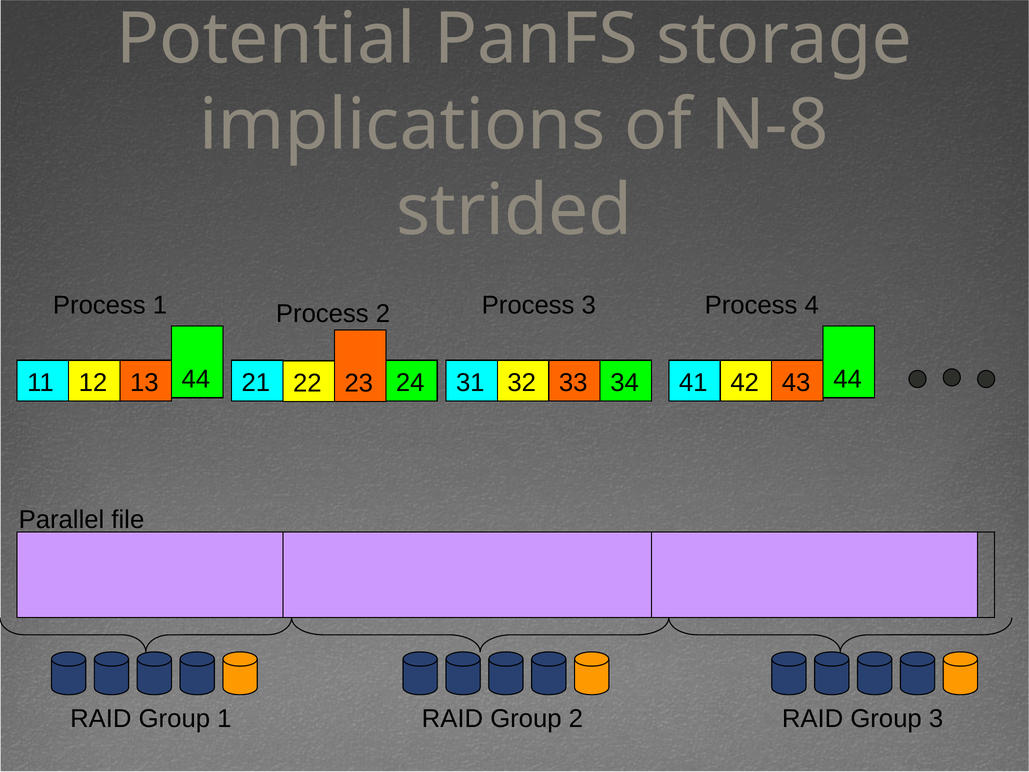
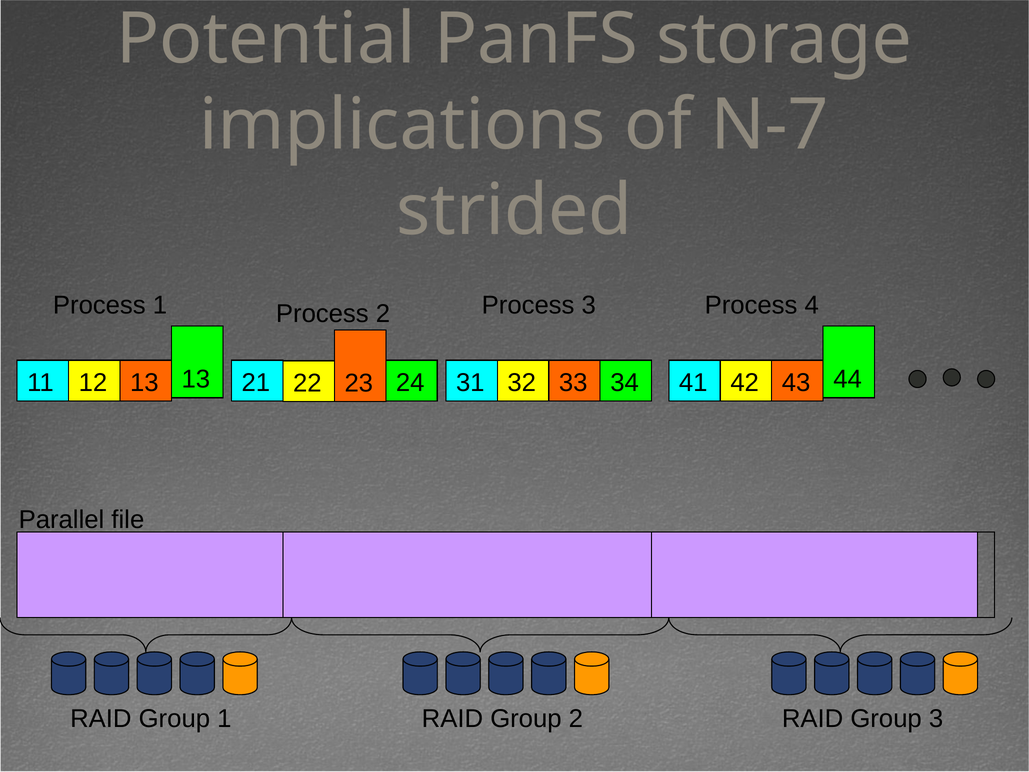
N-8: N-8 -> N-7 (770, 125)
13 44: 44 -> 13 (196, 379)
